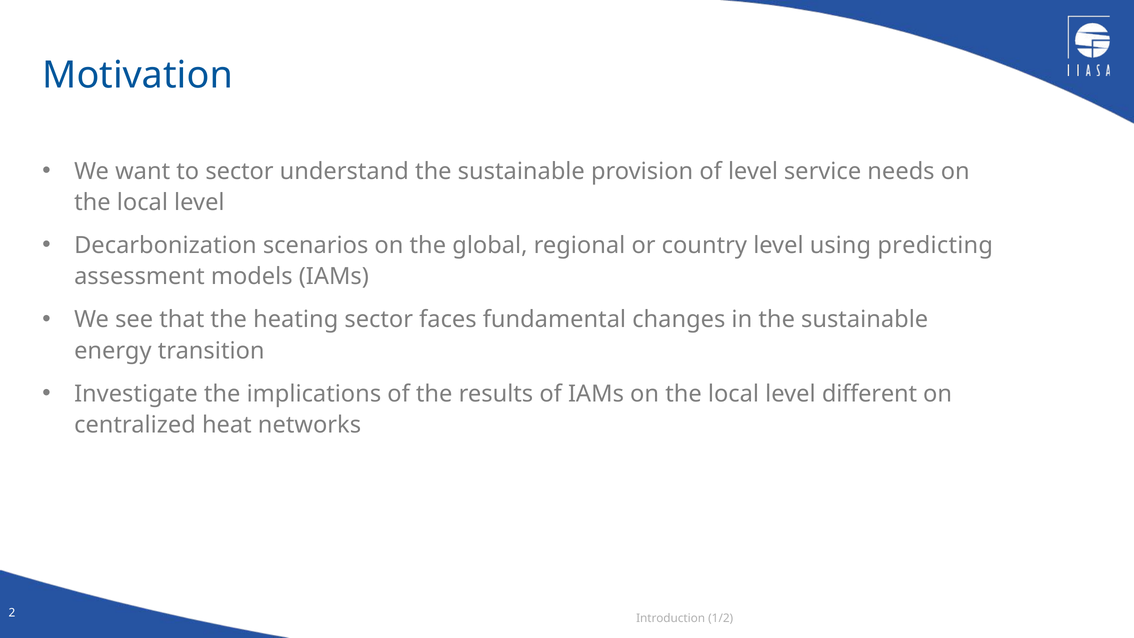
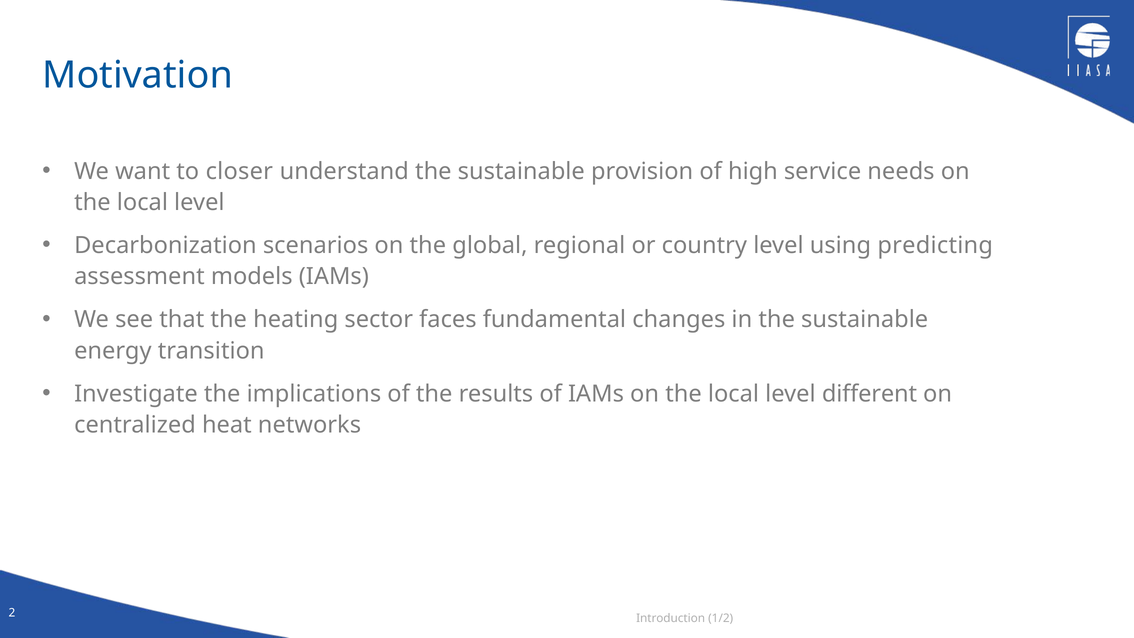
to sector: sector -> closer (239, 171)
of level: level -> high (753, 171)
